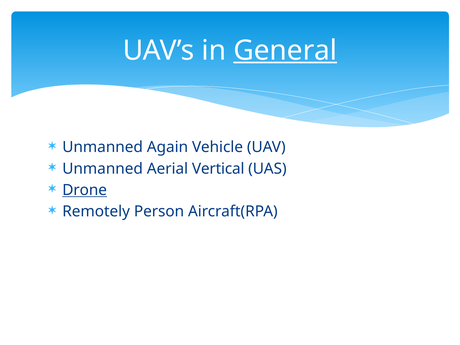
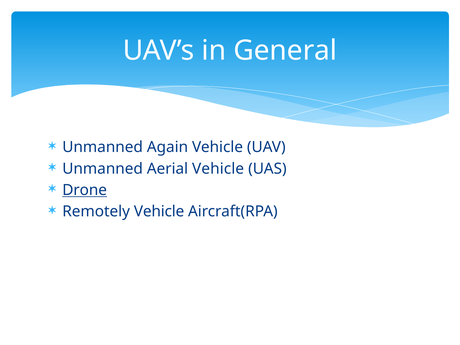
General underline: present -> none (285, 50)
Aerial Vertical: Vertical -> Vehicle (218, 169)
Remotely Person: Person -> Vehicle (159, 212)
